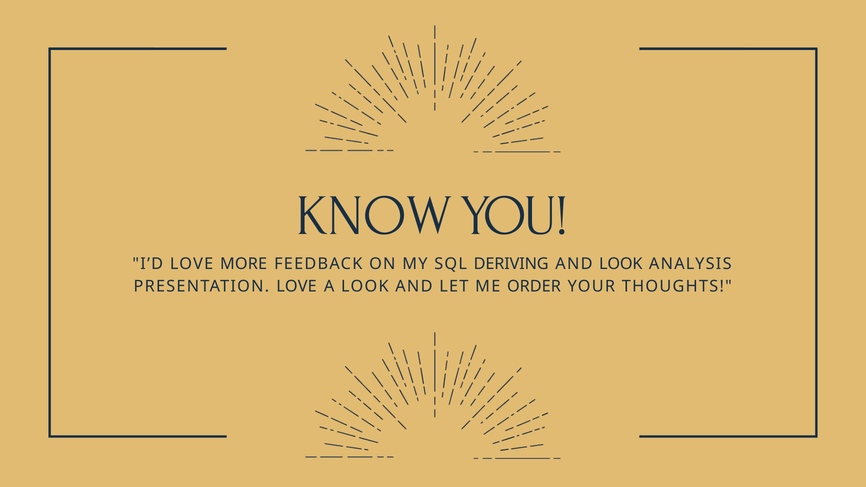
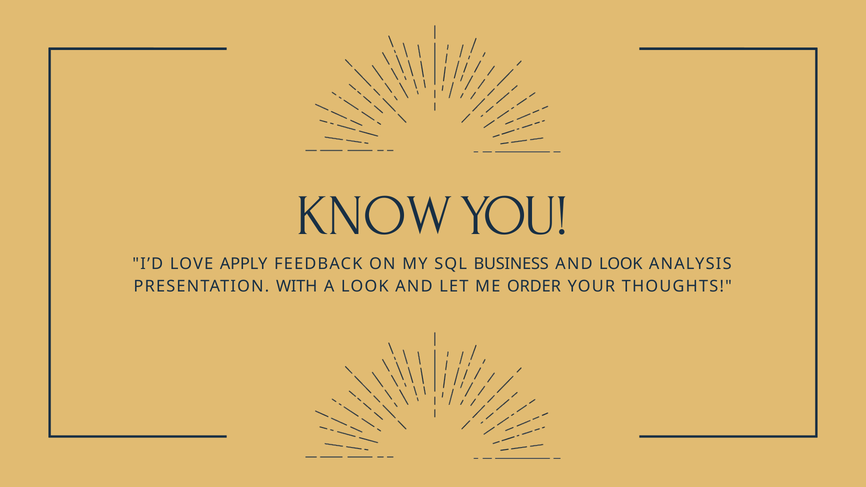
MORE: MORE -> APPLY (244, 264)
DERIVING: DERIVING -> BUSINESS (511, 264)
PRESENTATION LOVE: LOVE -> WITH (297, 287)
